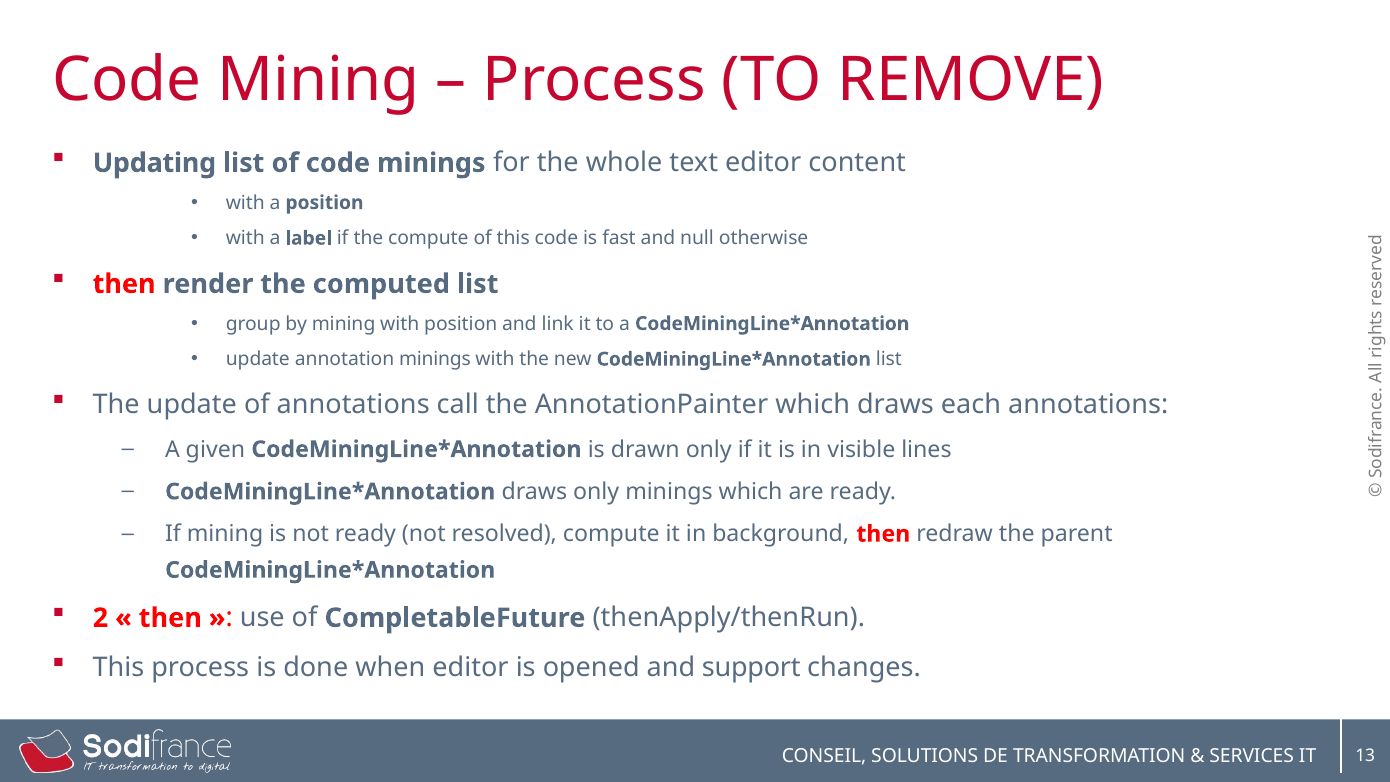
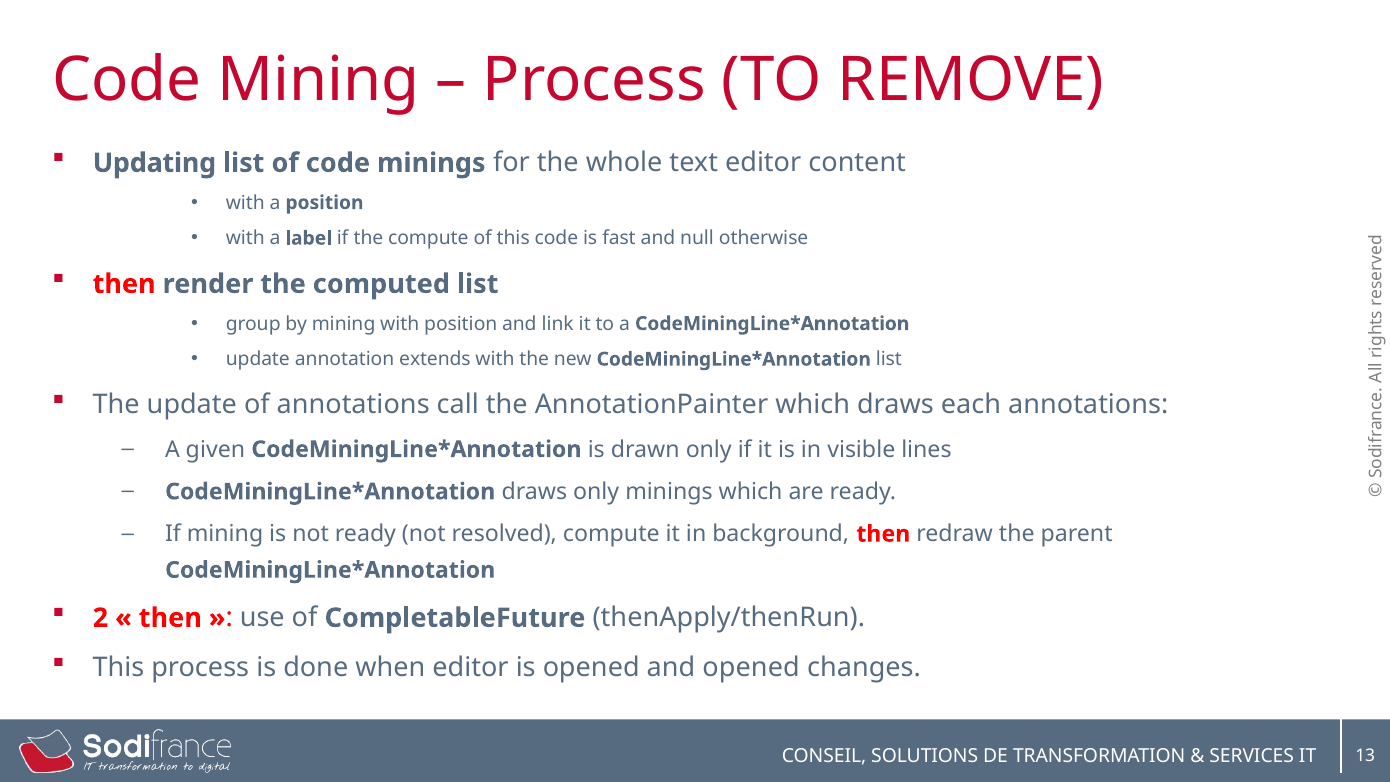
annotation minings: minings -> extends (435, 359)
and support: support -> opened (751, 668)
